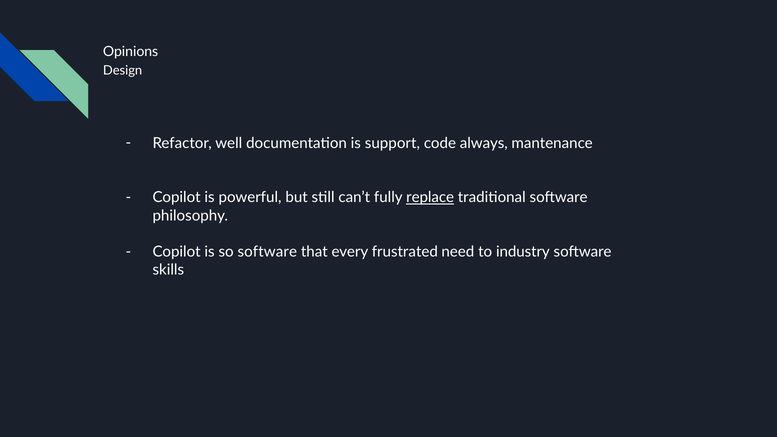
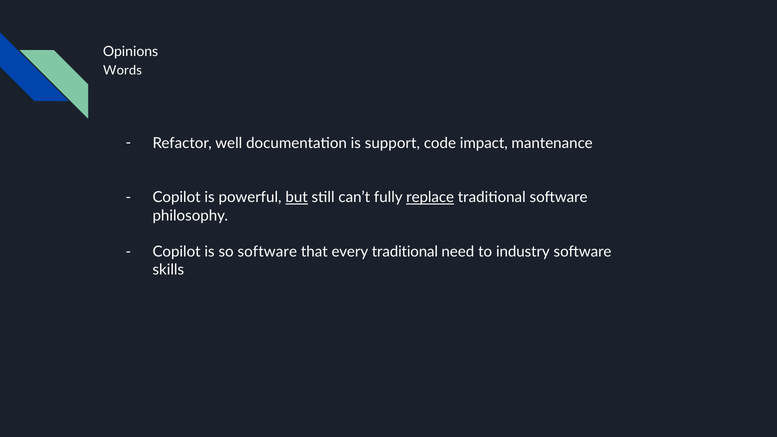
Design: Design -> Words (123, 70)
always: always -> impact (484, 143)
but underline: none -> present (297, 197)
every frustrated: frustrated -> traditional (405, 252)
